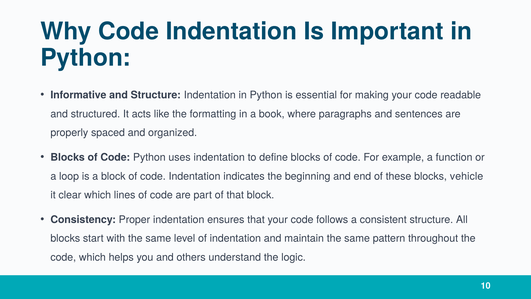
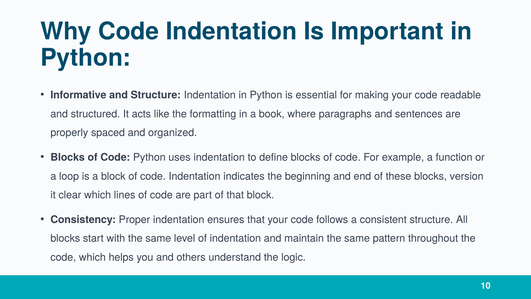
vehicle: vehicle -> version (467, 176)
